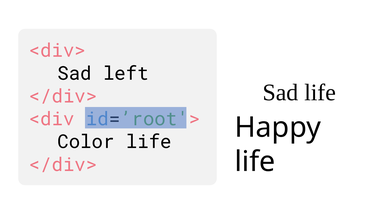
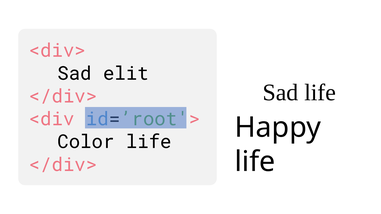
left: left -> elit (126, 74)
